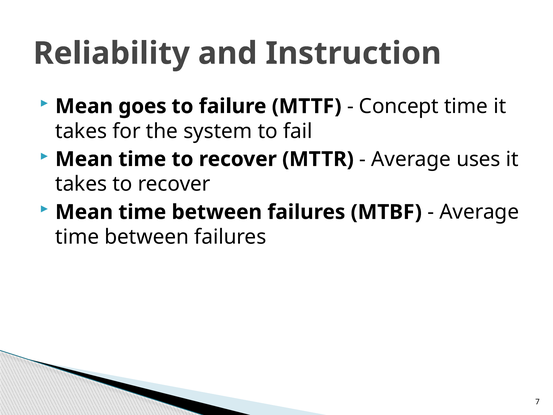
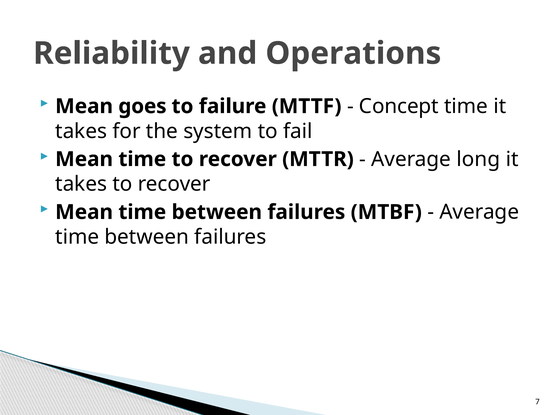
Instruction: Instruction -> Operations (353, 53)
uses: uses -> long (478, 159)
